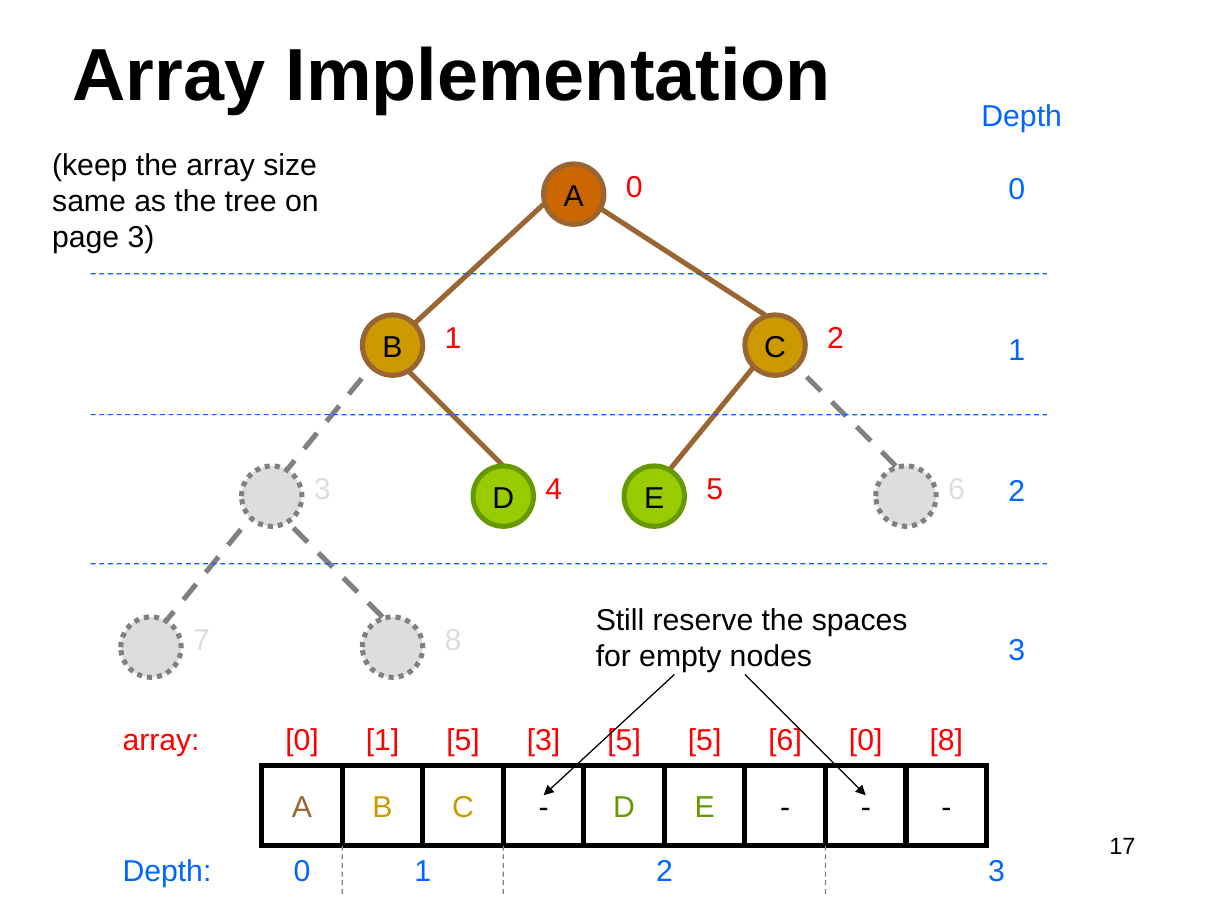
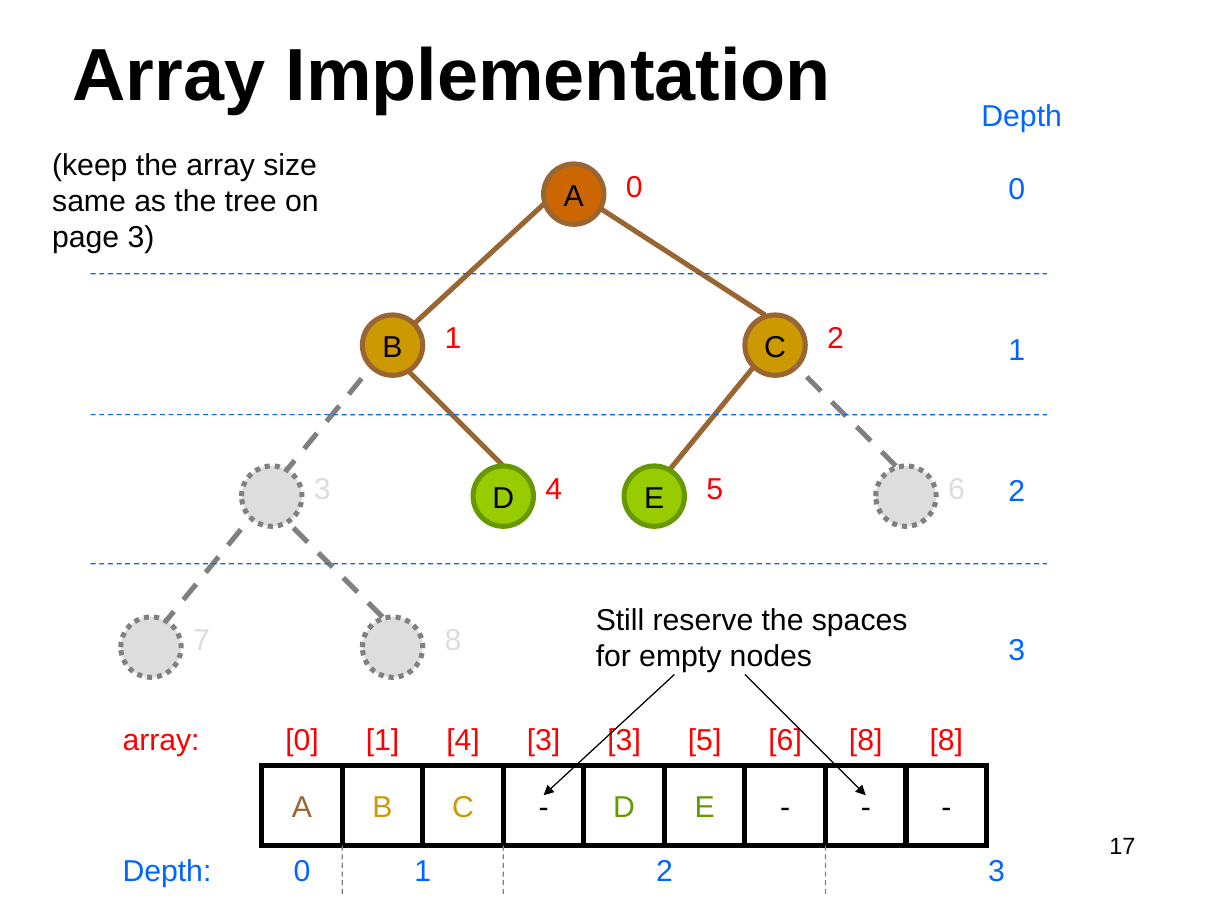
1 5: 5 -> 4 (463, 741)
3 5: 5 -> 3 (624, 741)
6 0: 0 -> 8 (866, 741)
